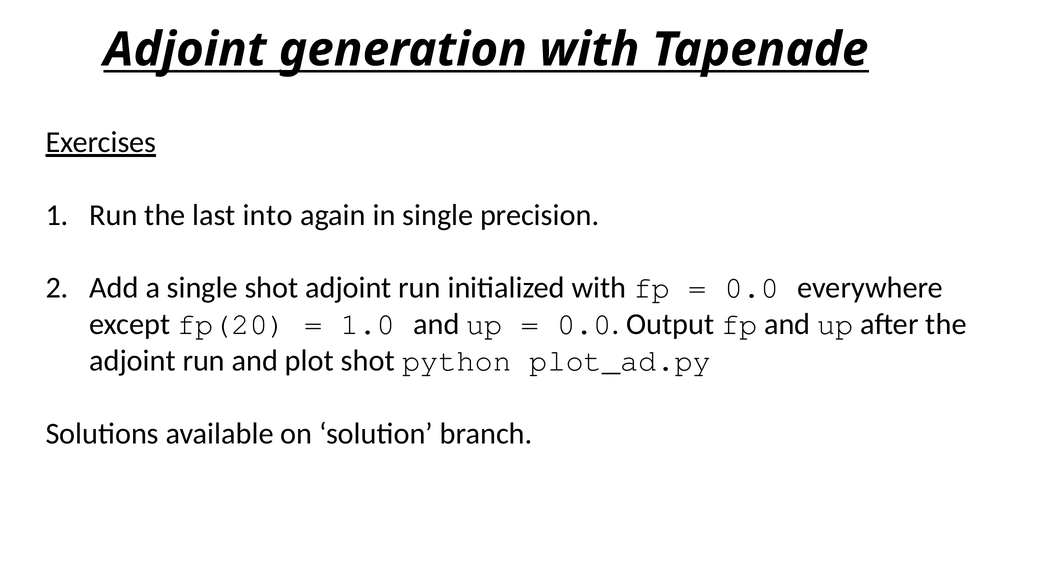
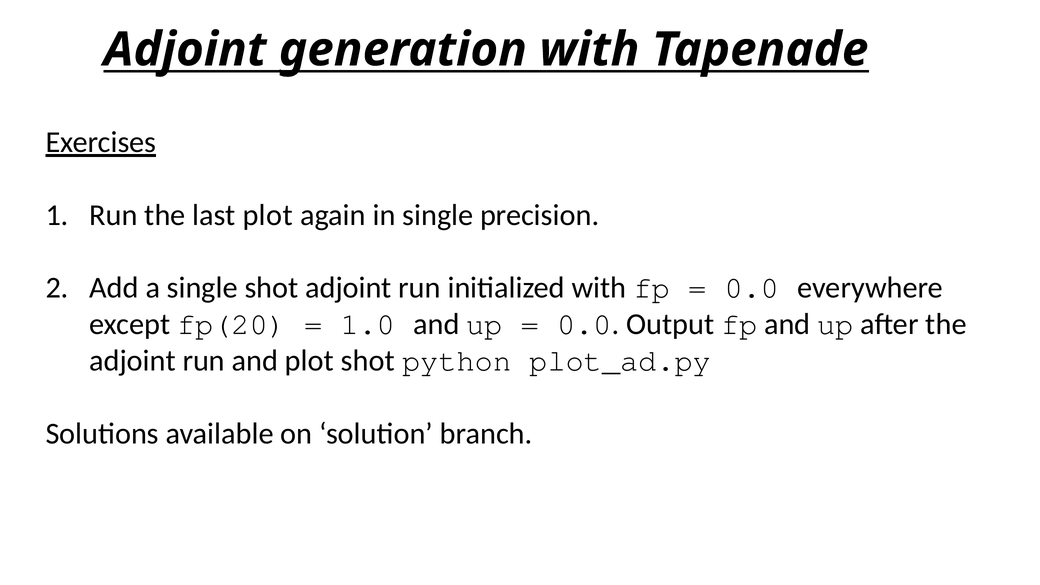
last into: into -> plot (268, 215)
